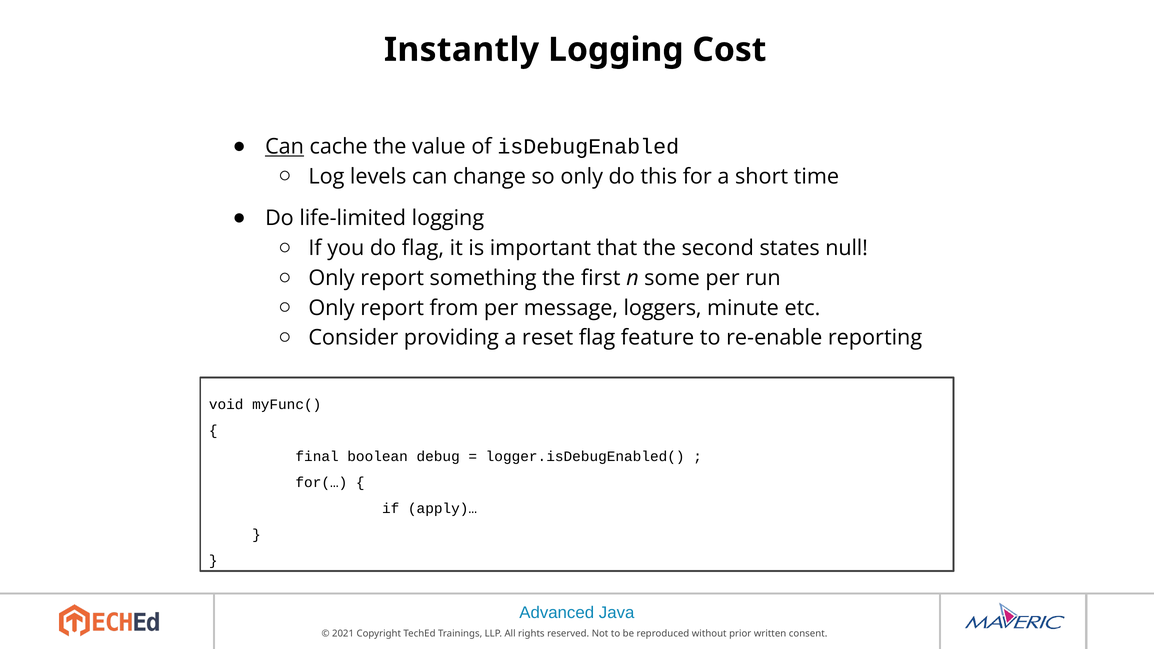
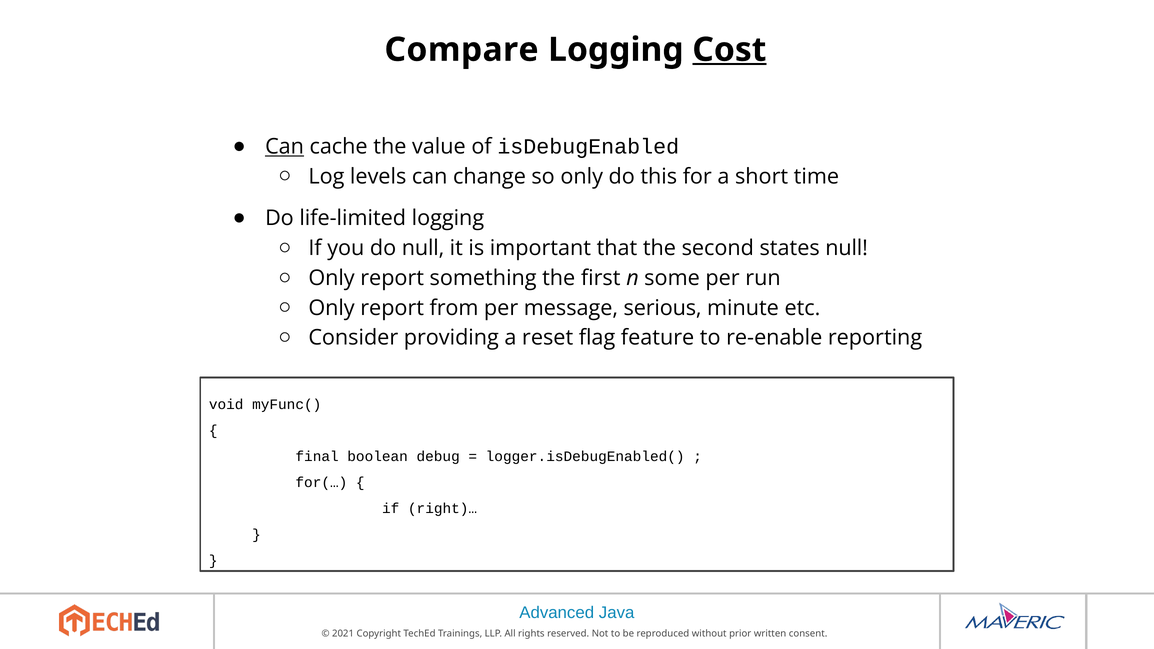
Instantly: Instantly -> Compare (461, 50)
Cost underline: none -> present (729, 50)
do flag: flag -> null (423, 248)
loggers: loggers -> serious (663, 308)
apply)…: apply)… -> right)… (443, 508)
